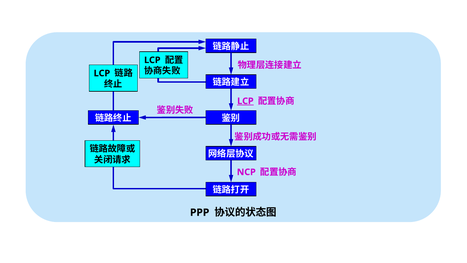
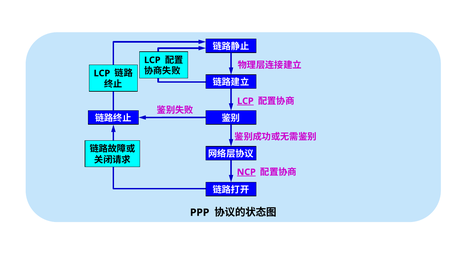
NCP underline: none -> present (246, 172)
